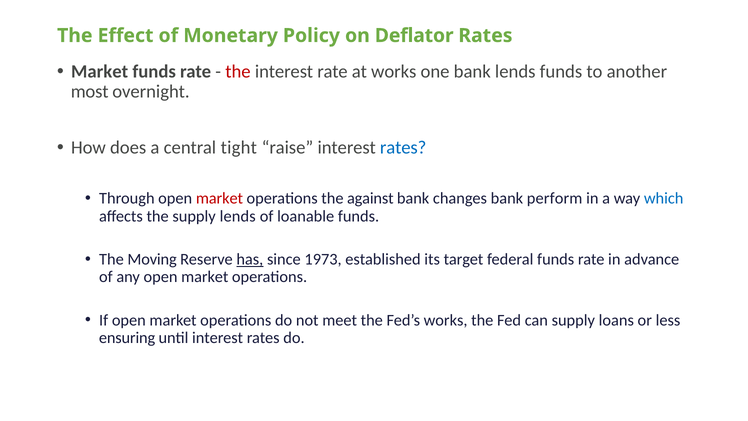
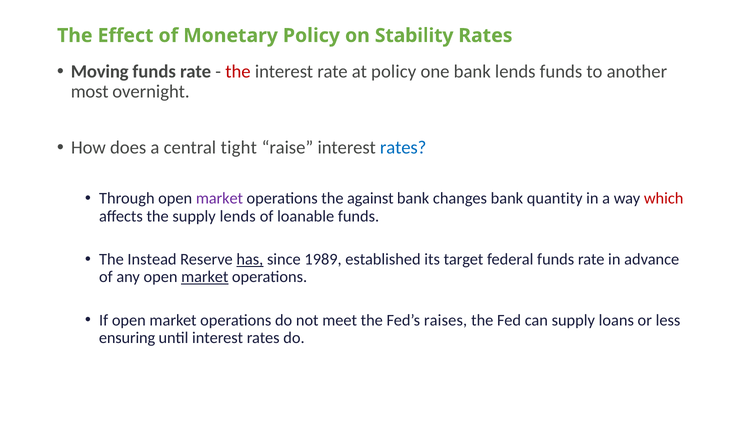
Deflator: Deflator -> Stability (414, 36)
Market: Market -> Moving (100, 71)
at works: works -> policy (394, 71)
market colour: red -> purple (219, 198)
perform: perform -> quantity (555, 198)
which colour: blue -> red (664, 198)
Moving: Moving -> Instead (152, 259)
1973: 1973 -> 1989 (323, 259)
market underline: none -> present (205, 277)
Fed’s works: works -> raises (446, 320)
